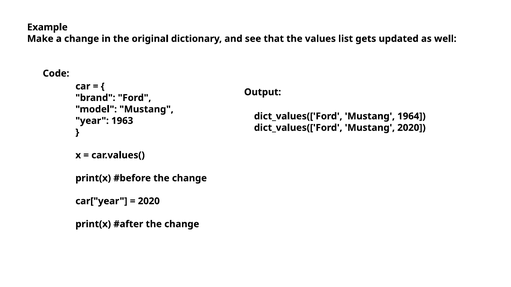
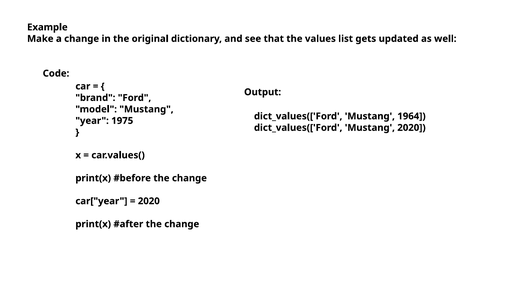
1963: 1963 -> 1975 (122, 121)
